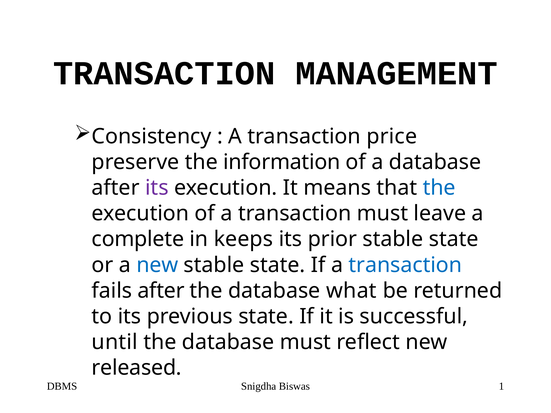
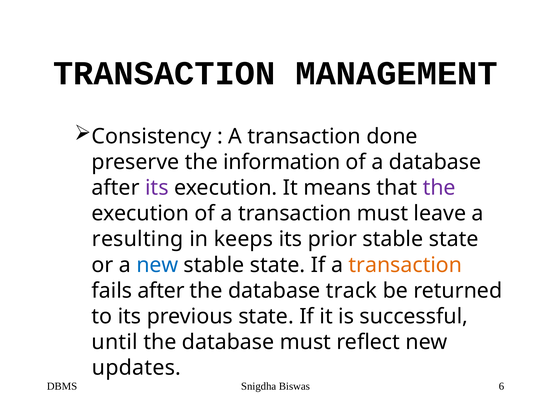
price: price -> done (392, 136)
the colour: blue -> purple (439, 188)
complete: complete -> resulting (138, 239)
transaction colour: blue -> orange (405, 265)
what: what -> track (351, 291)
released: released -> updates (136, 368)
1: 1 -> 6 (502, 386)
